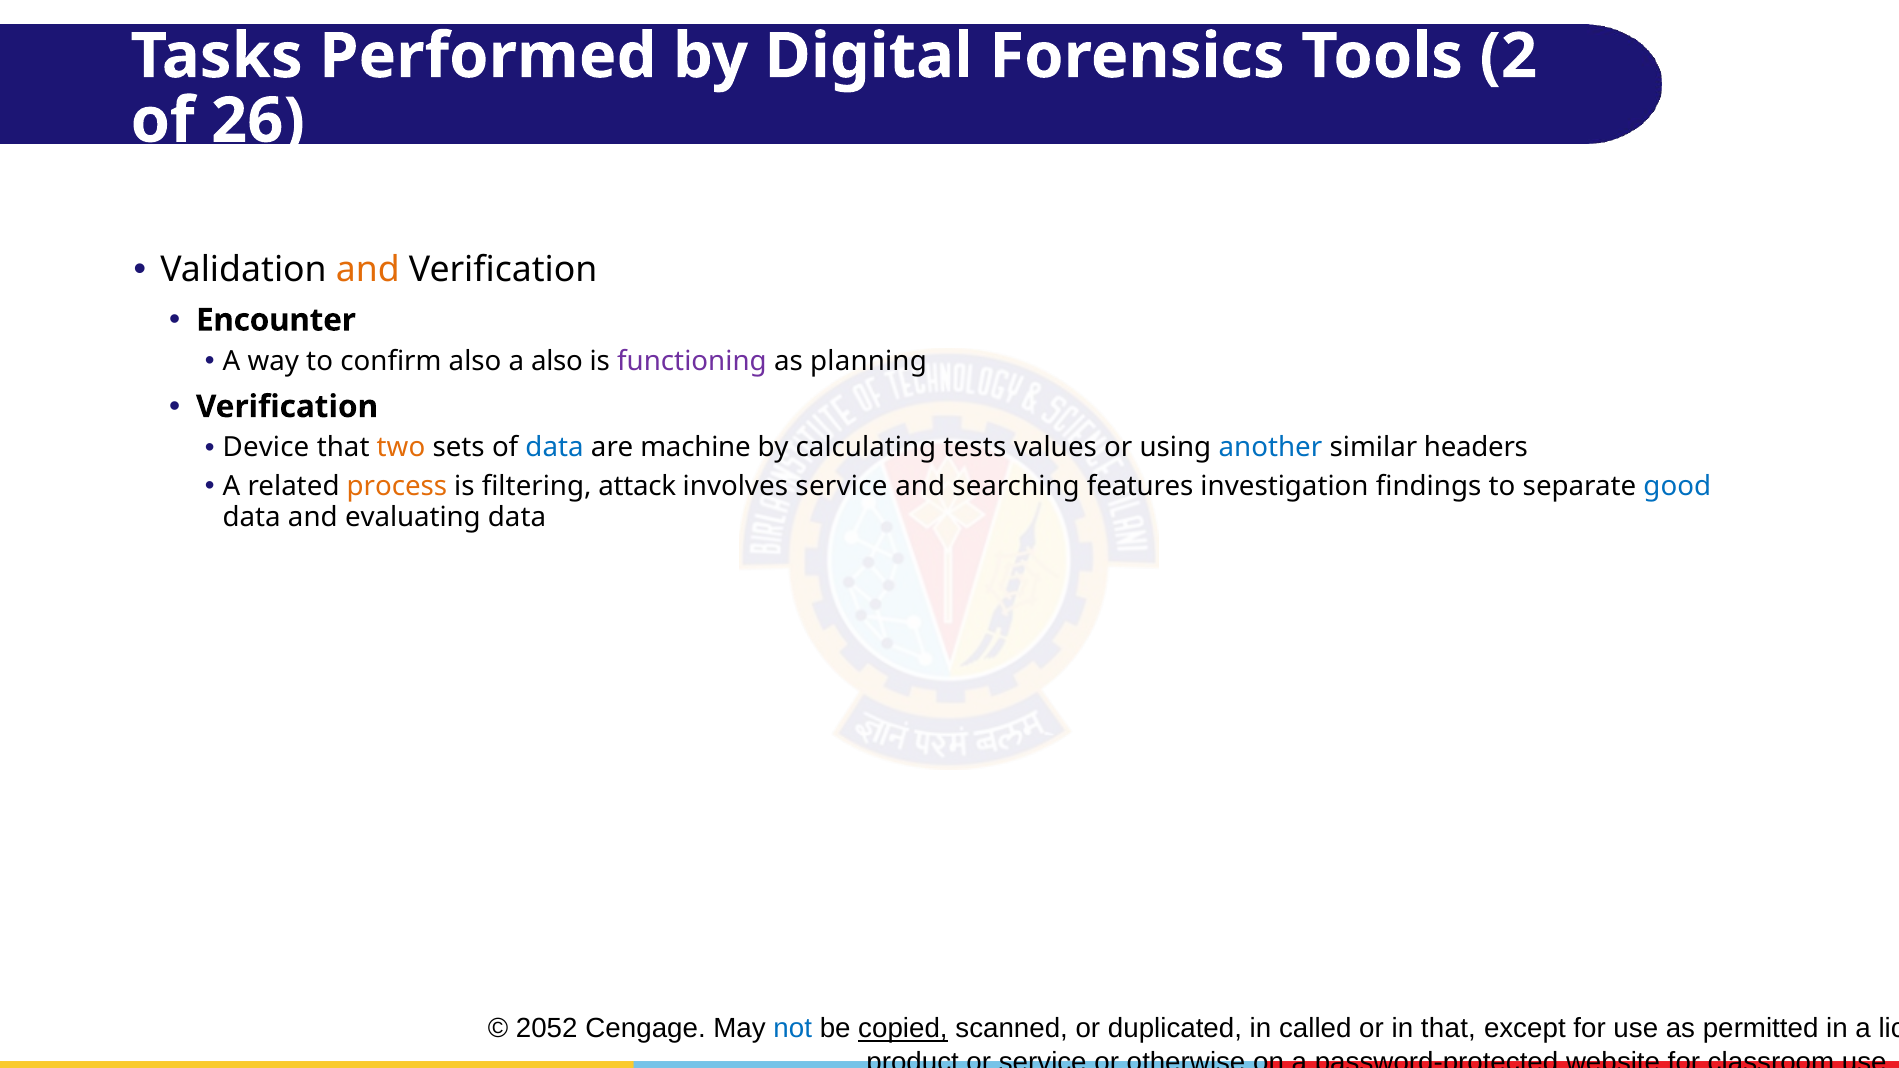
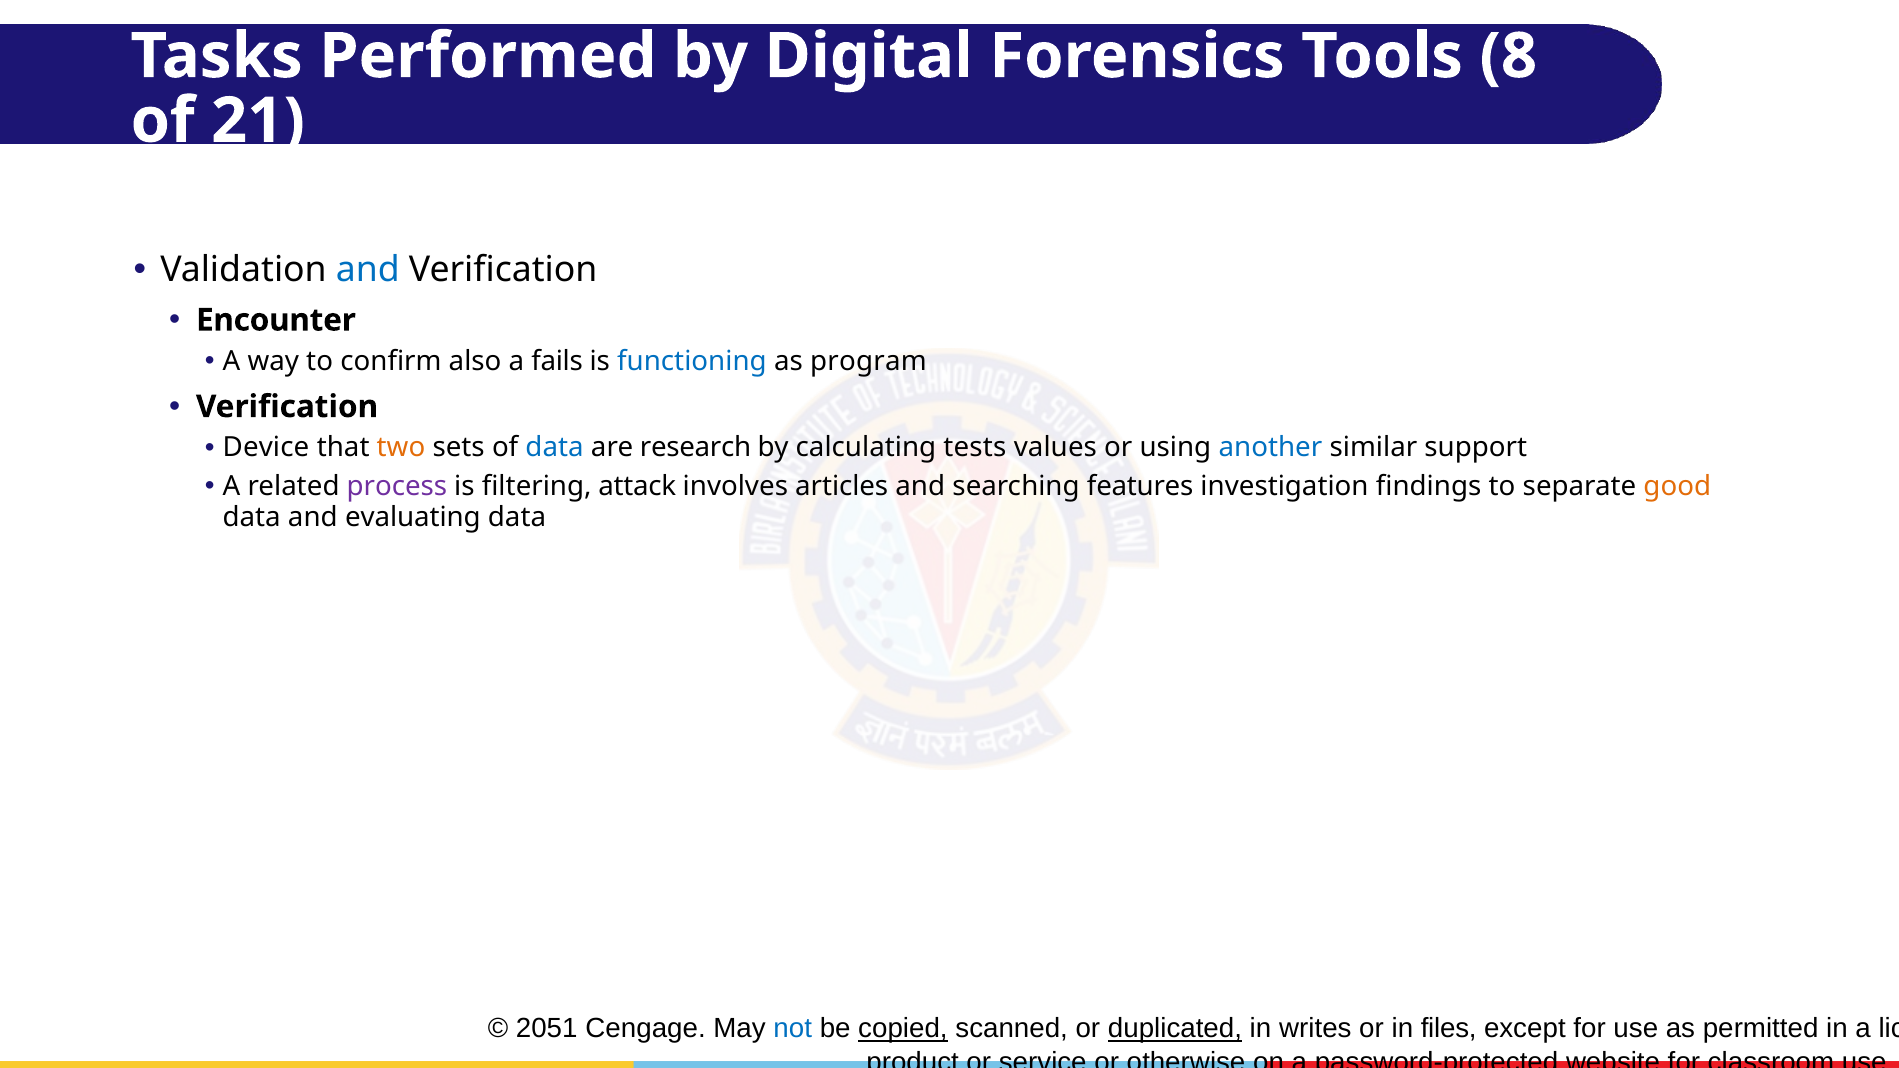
2: 2 -> 8 (1508, 56)
26: 26 -> 21 (258, 121)
and colour: orange -> blue (368, 270)
a also: also -> fails (557, 361)
functioning colour: purple -> blue (692, 361)
planning: planning -> program (868, 361)
machine: machine -> research (696, 448)
headers: headers -> support (1476, 448)
process colour: orange -> purple (397, 486)
involves service: service -> articles (842, 486)
good colour: blue -> orange (1677, 486)
2052: 2052 -> 2051 (547, 1029)
duplicated underline: none -> present (1175, 1029)
called: called -> writes (1315, 1029)
in that: that -> files (1449, 1029)
